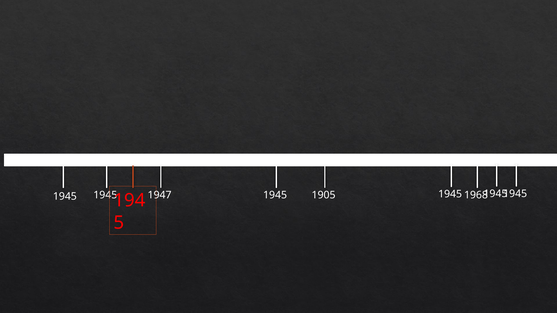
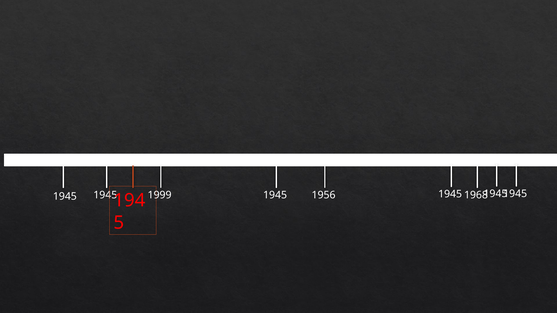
1947: 1947 -> 1999 (160, 195)
1905: 1905 -> 1956 (324, 195)
